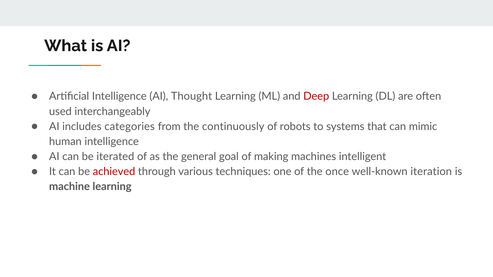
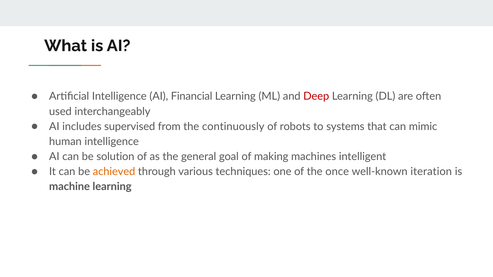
Thought: Thought -> Financial (192, 96)
categories: categories -> supervised (130, 127)
iterated: iterated -> solution (115, 157)
achieved colour: red -> orange (114, 172)
